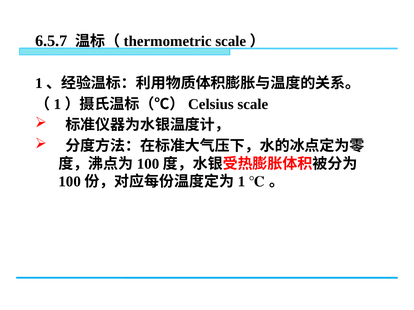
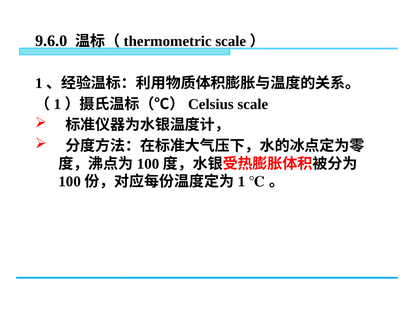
6.5.7: 6.5.7 -> 9.6.0 (51, 41)
